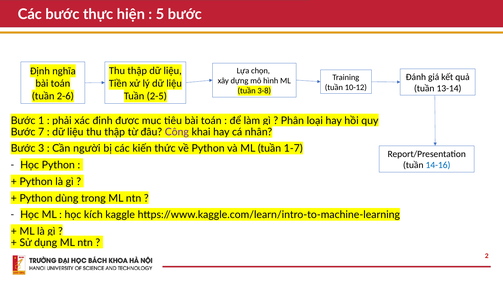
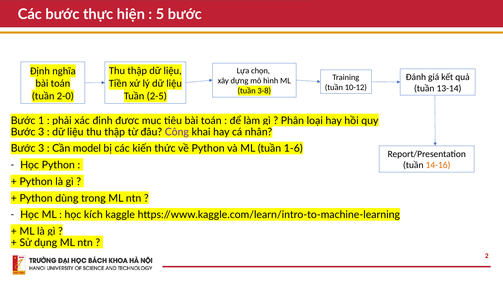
2-6: 2-6 -> 2-0 (65, 96)
7: 7 -> 3 (41, 132)
người: người -> model (87, 148)
1-7: 1-7 -> 1-6 (293, 148)
14-16 colour: blue -> orange (438, 165)
